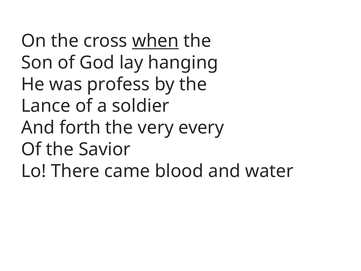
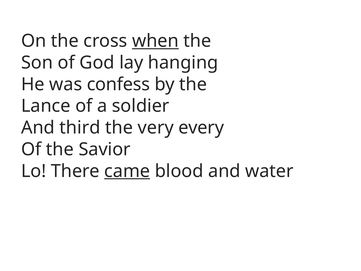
profess: profess -> confess (118, 84)
forth: forth -> third (80, 128)
came underline: none -> present (127, 171)
